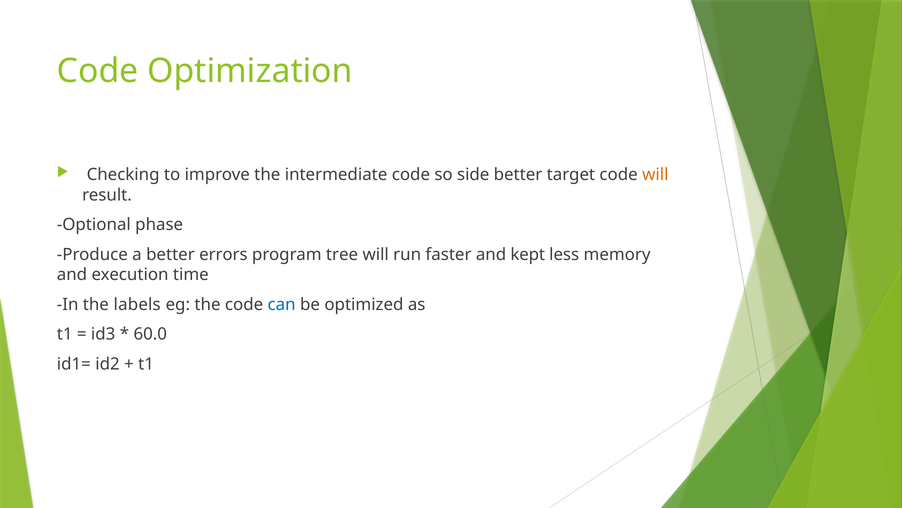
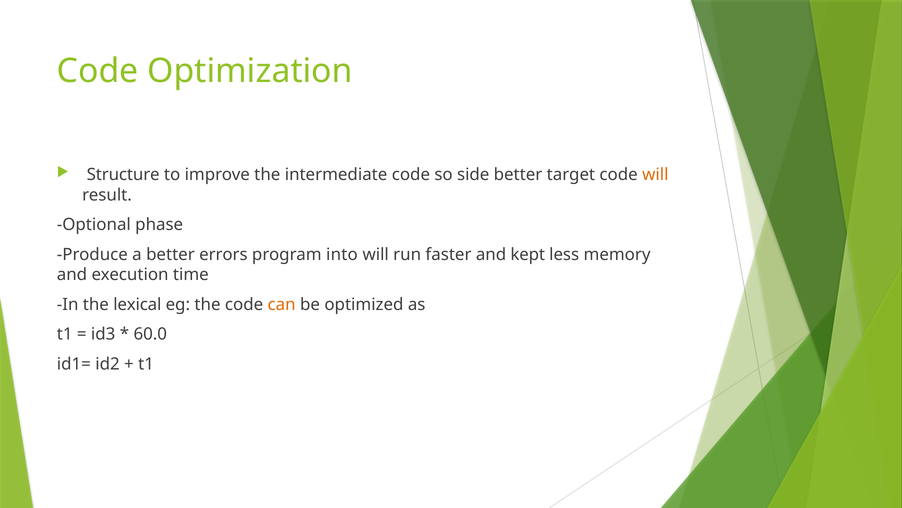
Checking: Checking -> Structure (123, 175)
tree: tree -> into (342, 254)
labels: labels -> lexical (137, 304)
can colour: blue -> orange (282, 304)
